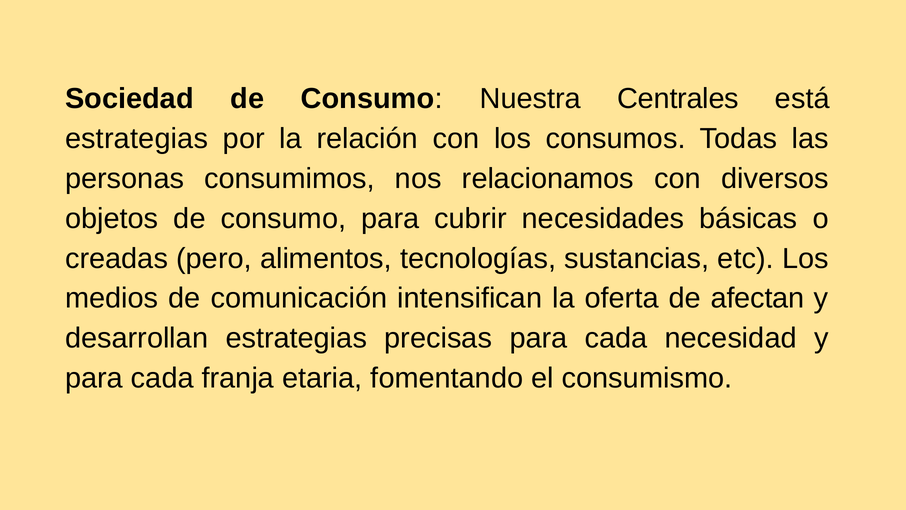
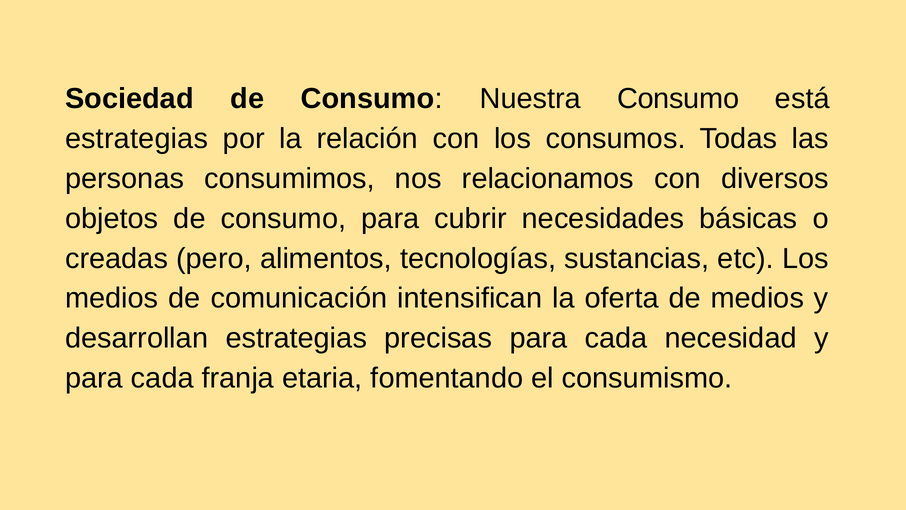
Nuestra Centrales: Centrales -> Consumo (678, 99)
de afectan: afectan -> medios (757, 298)
